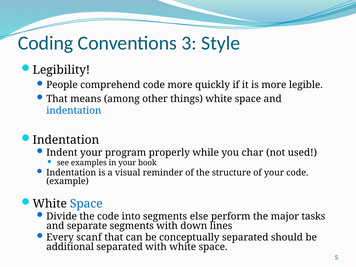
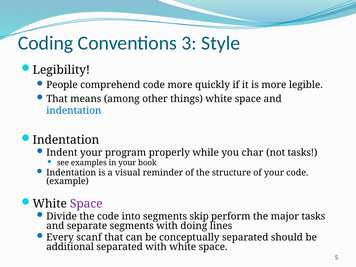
not used: used -> tasks (302, 153)
Space colour: blue -> purple (86, 204)
else: else -> skip (199, 216)
down: down -> doing (194, 226)
